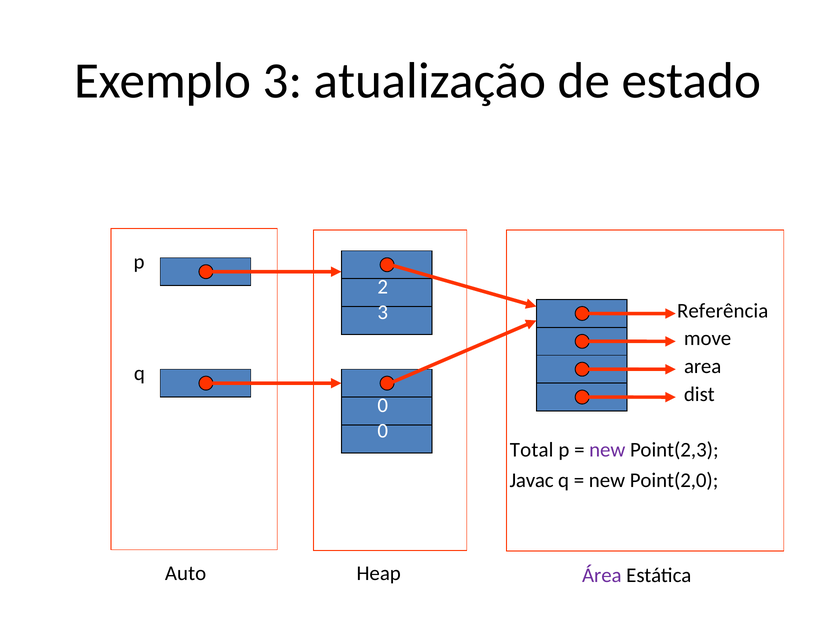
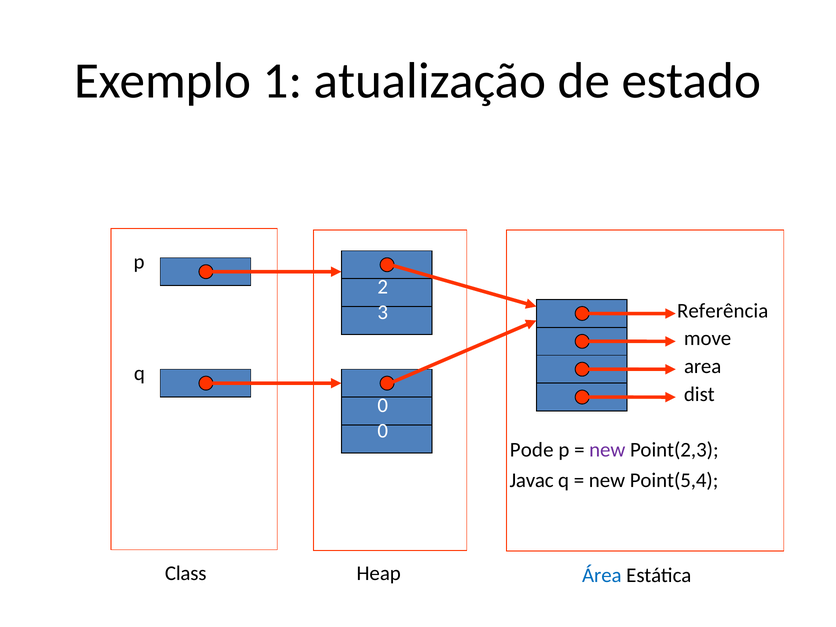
Exemplo 3: 3 -> 1 (283, 81)
Total: Total -> Pode (532, 450)
Point(2,0: Point(2,0 -> Point(5,4 (674, 480)
Auto: Auto -> Class (186, 573)
Área colour: purple -> blue (602, 575)
